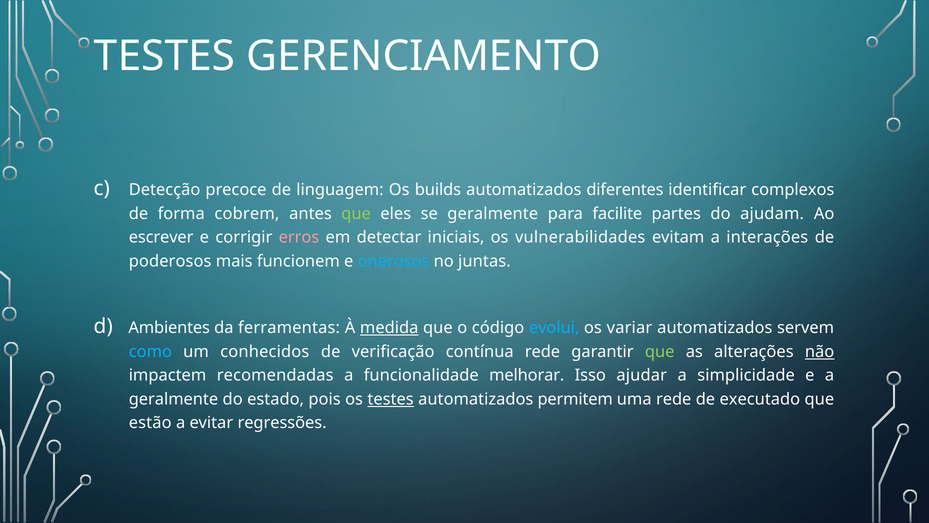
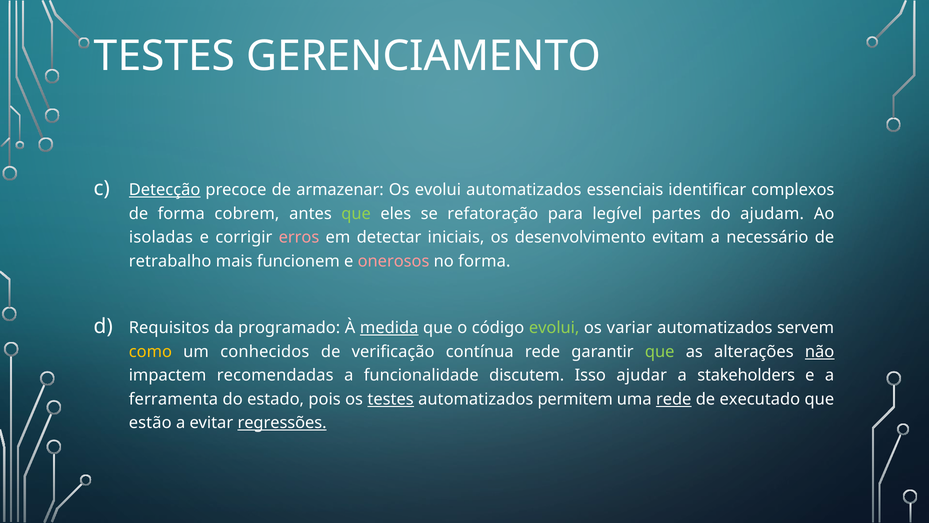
Detecção underline: none -> present (165, 190)
linguagem: linguagem -> armazenar (340, 190)
Os builds: builds -> evolui (438, 190)
diferentes: diferentes -> essenciais (625, 190)
se geralmente: geralmente -> refatoração (493, 214)
facilite: facilite -> legível (617, 214)
escrever: escrever -> isoladas (161, 237)
vulnerabilidades: vulnerabilidades -> desenvolvimento (580, 237)
interações: interações -> necessário (767, 237)
poderosos: poderosos -> retrabalho (170, 261)
onerosos colour: light blue -> pink (394, 261)
no juntas: juntas -> forma (484, 261)
Ambientes: Ambientes -> Requisitos (169, 328)
ferramentas: ferramentas -> programado (289, 328)
evolui colour: light blue -> light green (554, 328)
como colour: light blue -> yellow (150, 351)
melhorar: melhorar -> discutem (527, 375)
simplicidade: simplicidade -> stakeholders (746, 375)
geralmente: geralmente -> ferramenta (173, 399)
rede underline: none -> present (674, 399)
regressões underline: none -> present (282, 423)
